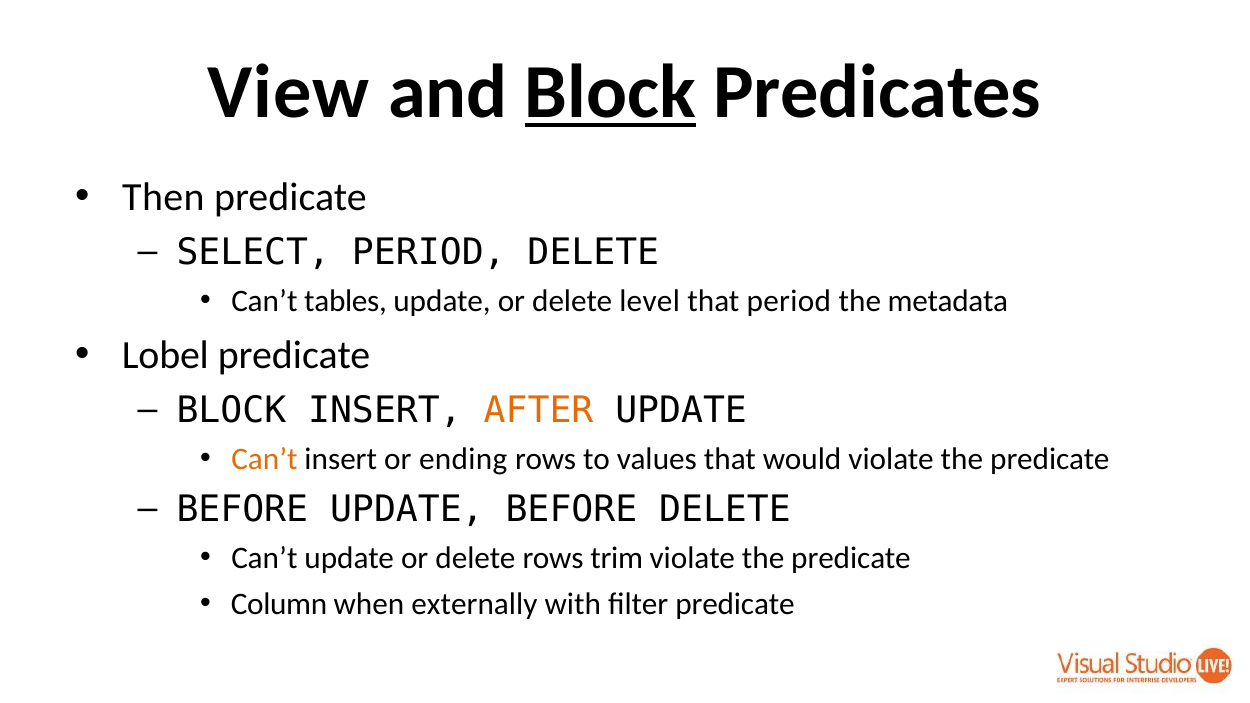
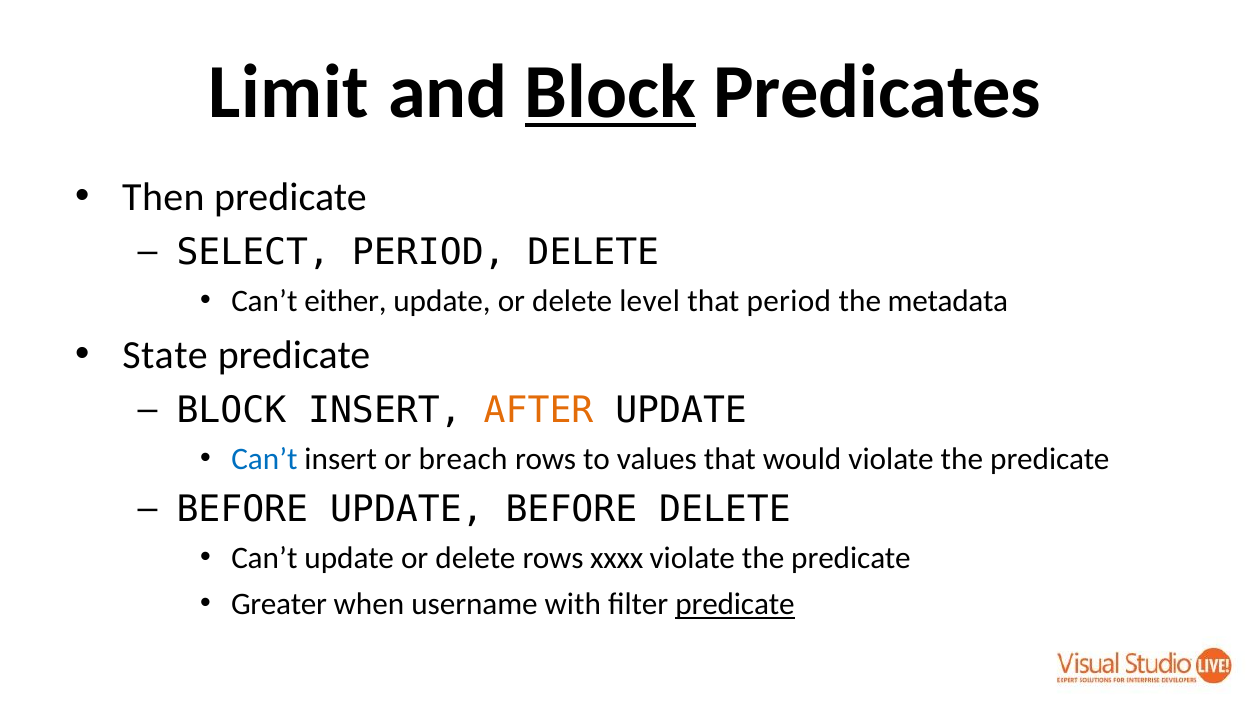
View: View -> Limit (289, 92)
tables: tables -> either (346, 301)
Lobel: Lobel -> State (165, 355)
Can’t colour: orange -> blue (264, 459)
ending: ending -> breach (463, 459)
trim: trim -> xxxx (617, 559)
Column: Column -> Greater (279, 604)
externally: externally -> username (475, 604)
predicate underline: none -> present (735, 604)
